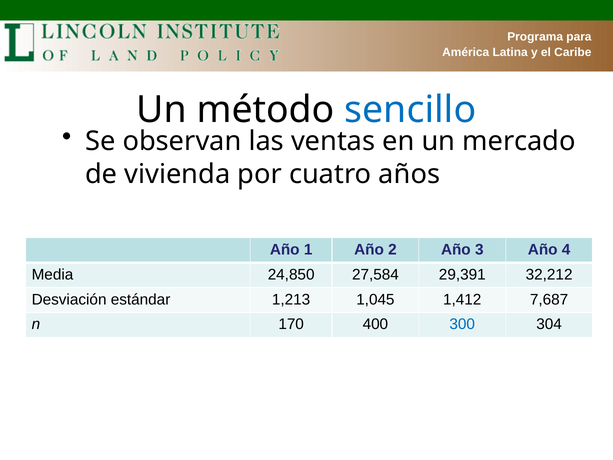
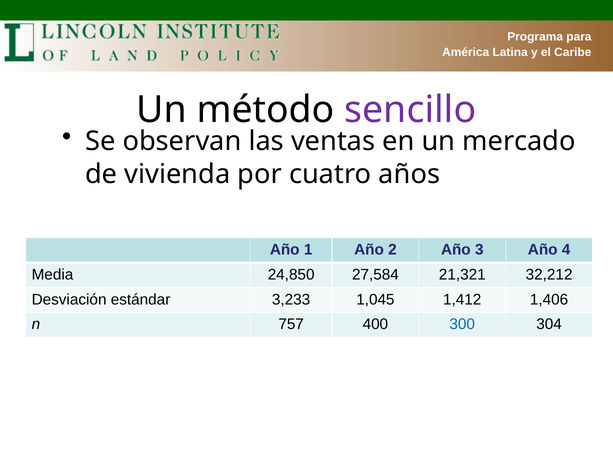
sencillo colour: blue -> purple (410, 110)
29,391: 29,391 -> 21,321 (462, 274)
1,213: 1,213 -> 3,233 (291, 299)
7,687: 7,687 -> 1,406 (549, 299)
170: 170 -> 757 (291, 324)
